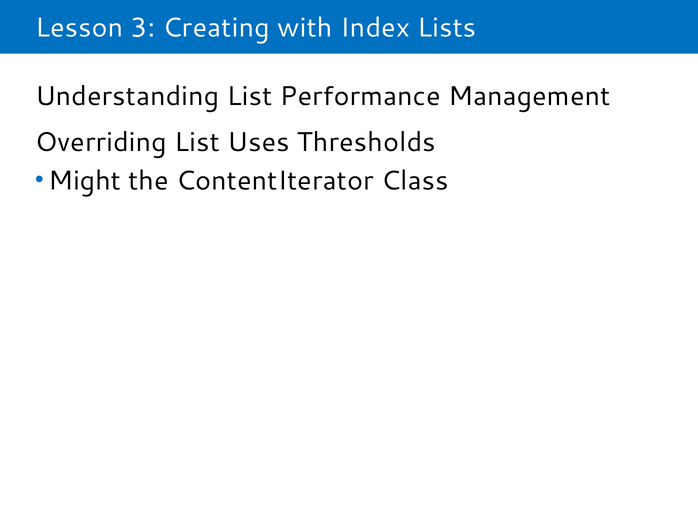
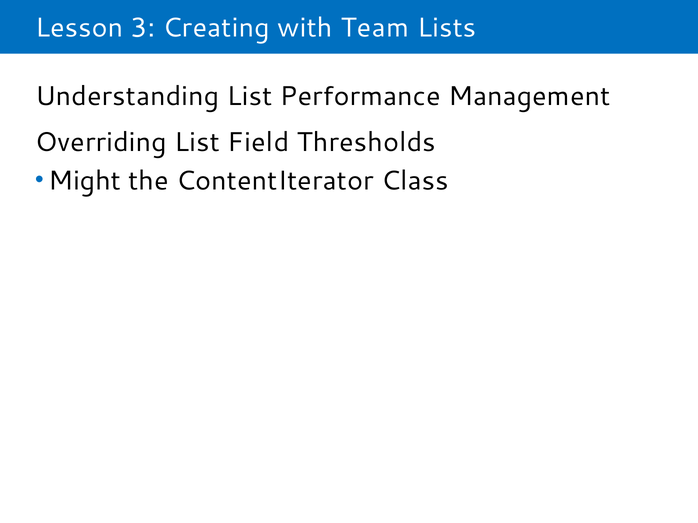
Index: Index -> Team (375, 28)
Uses: Uses -> Field (258, 142)
